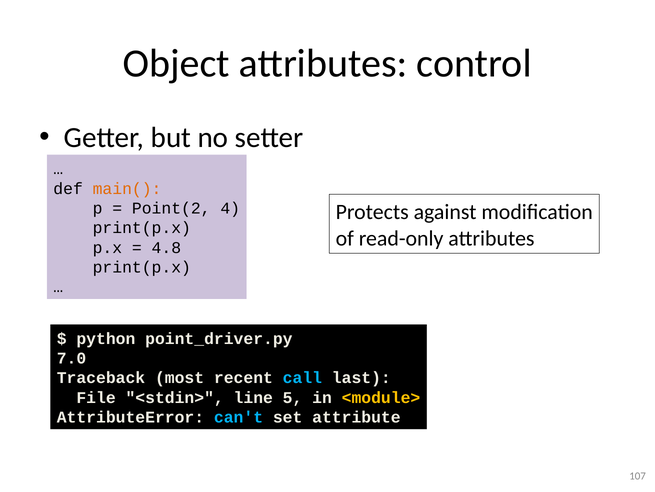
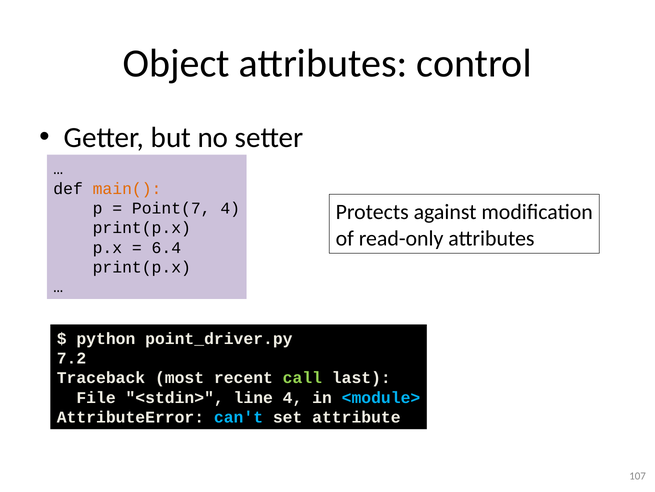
Point(2: Point(2 -> Point(7 (171, 208)
4.8: 4.8 -> 6.4 (166, 247)
7.0: 7.0 -> 7.2 (71, 358)
call colour: light blue -> light green (302, 377)
line 5: 5 -> 4 (293, 397)
<module> colour: yellow -> light blue (381, 397)
